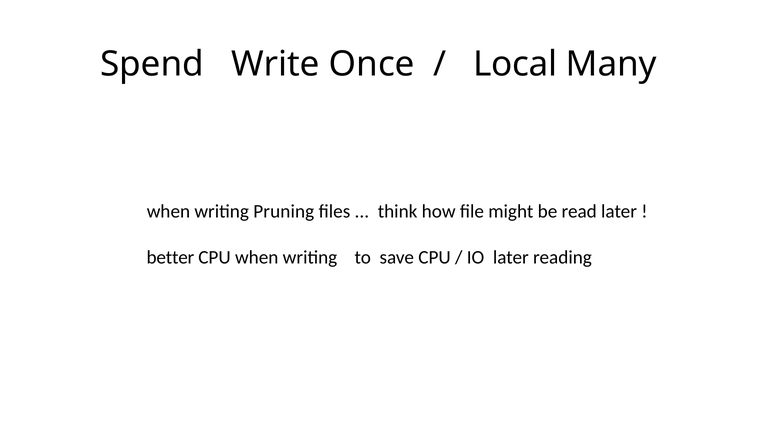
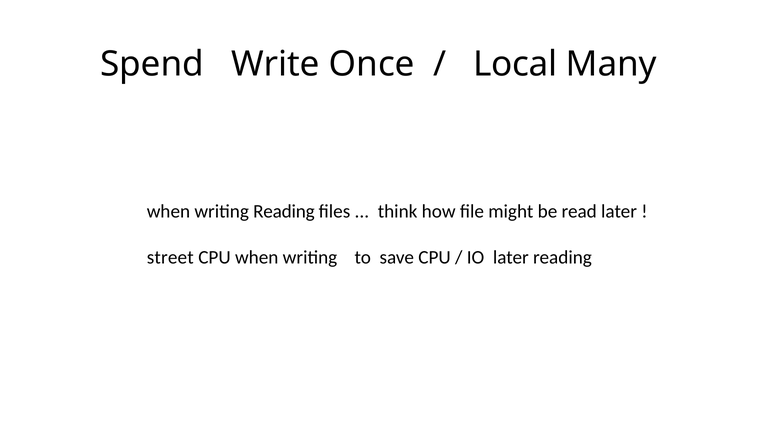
writing Pruning: Pruning -> Reading (284, 212)
better: better -> street (170, 258)
